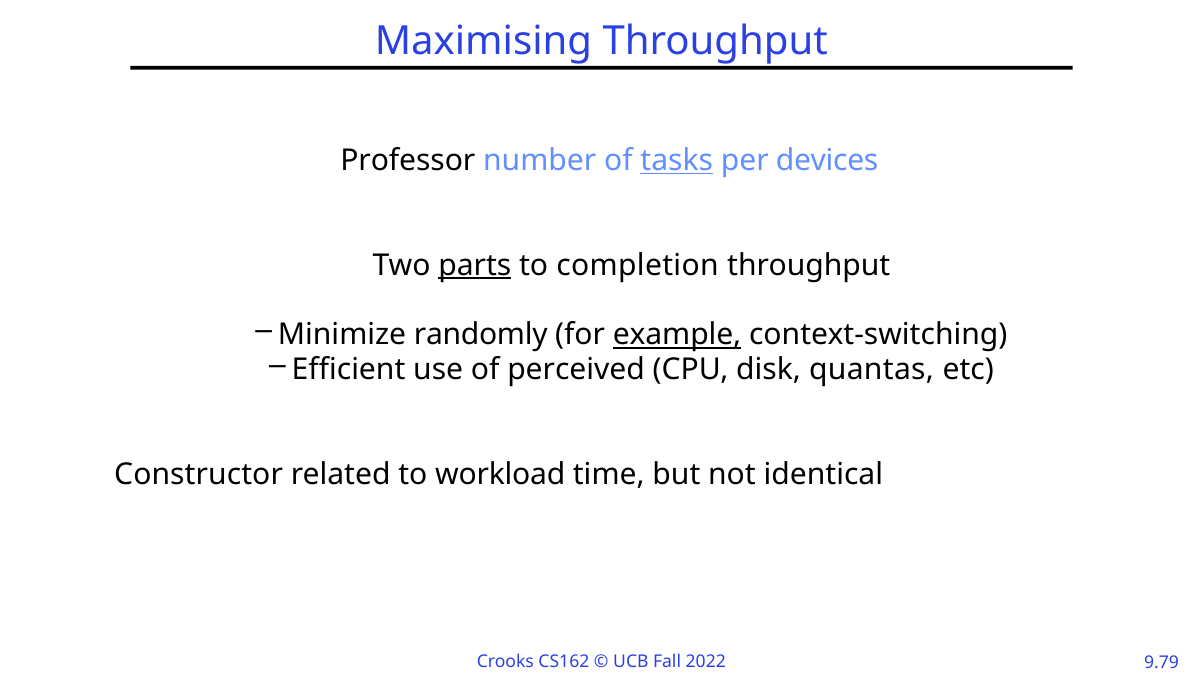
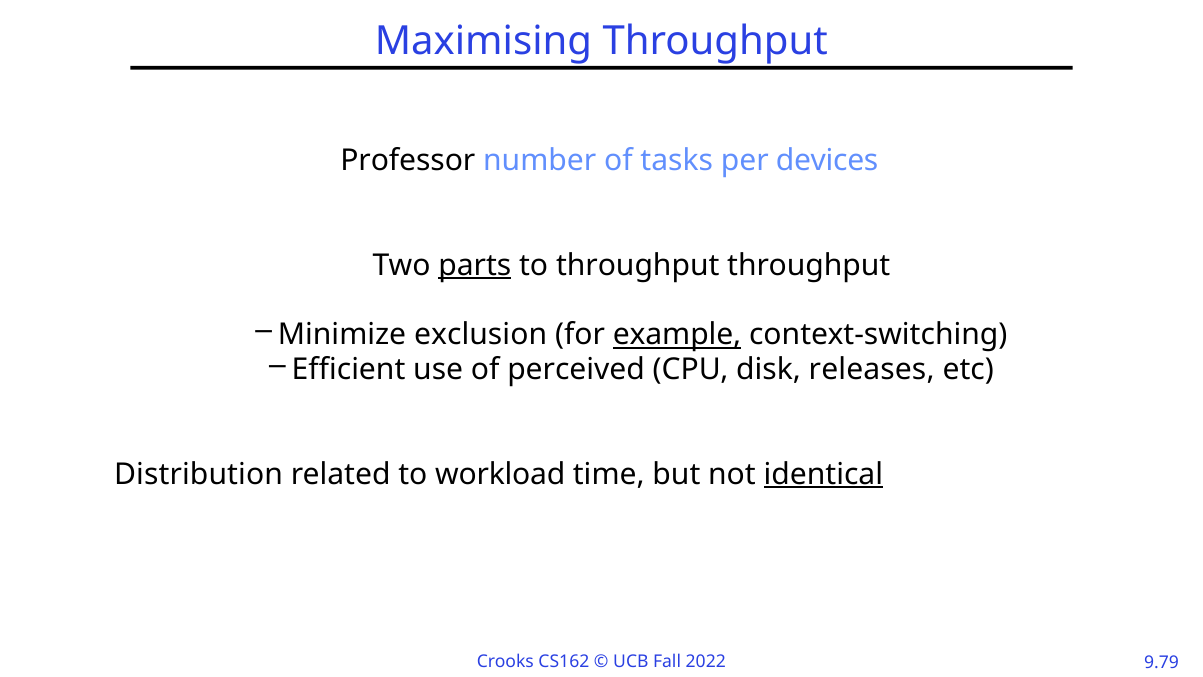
tasks underline: present -> none (677, 160)
to completion: completion -> throughput (638, 265)
randomly: randomly -> exclusion (481, 335)
quantas: quantas -> releases (872, 370)
Constructor: Constructor -> Distribution (199, 474)
identical underline: none -> present (823, 474)
